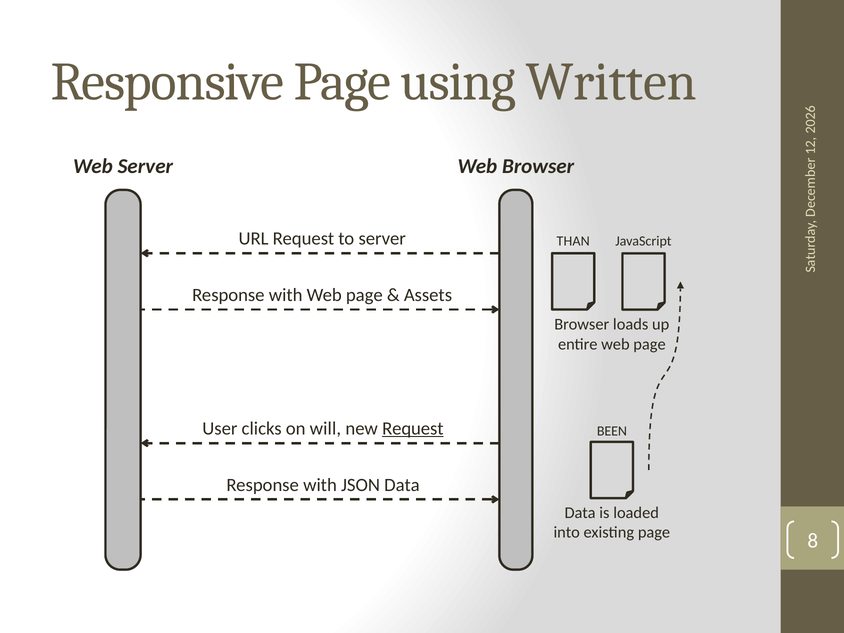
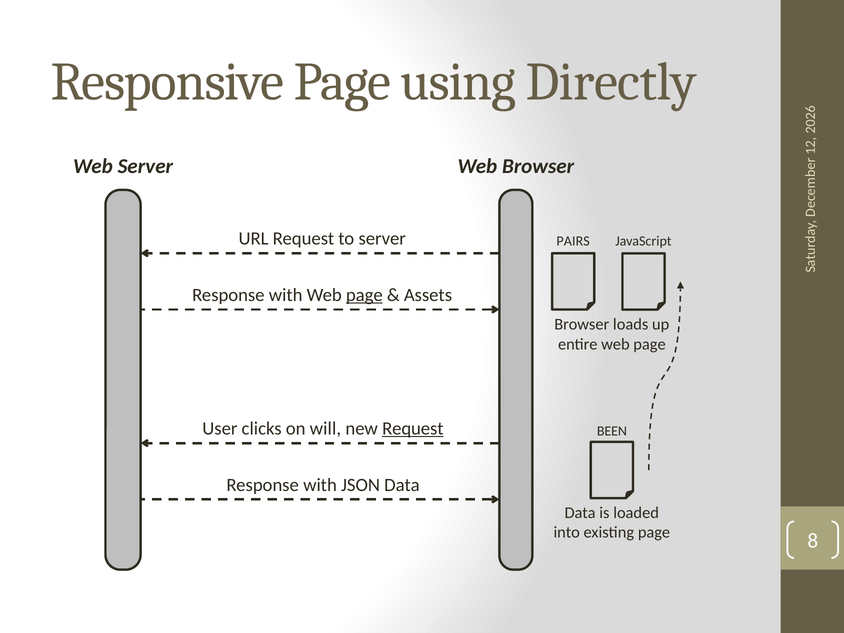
Written: Written -> Directly (611, 82)
THAN: THAN -> PAIRS (573, 241)
page underline: none -> present (364, 295)
